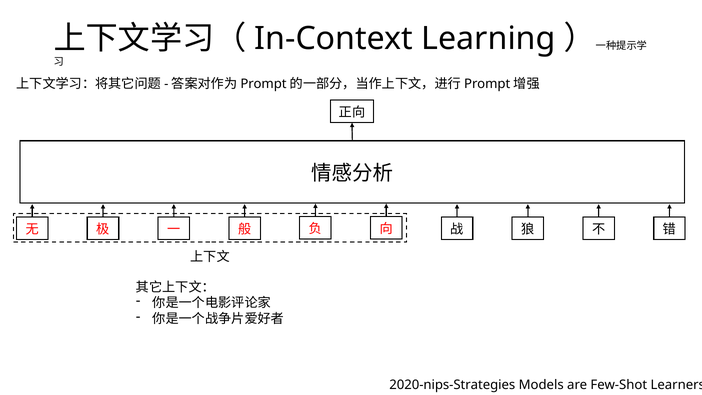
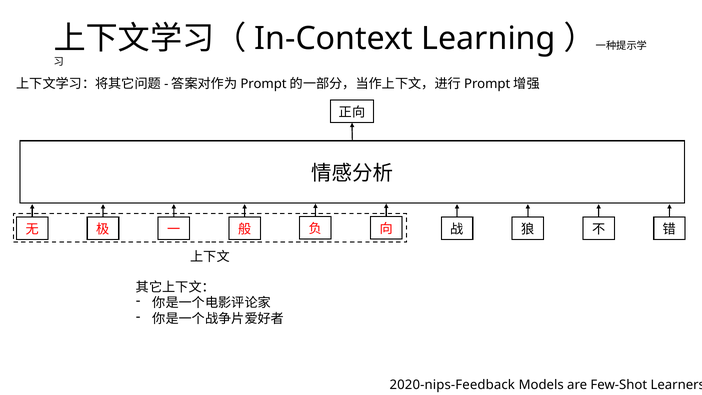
2020-nips-Strategies: 2020-nips-Strategies -> 2020-nips-Feedback (452, 385)
